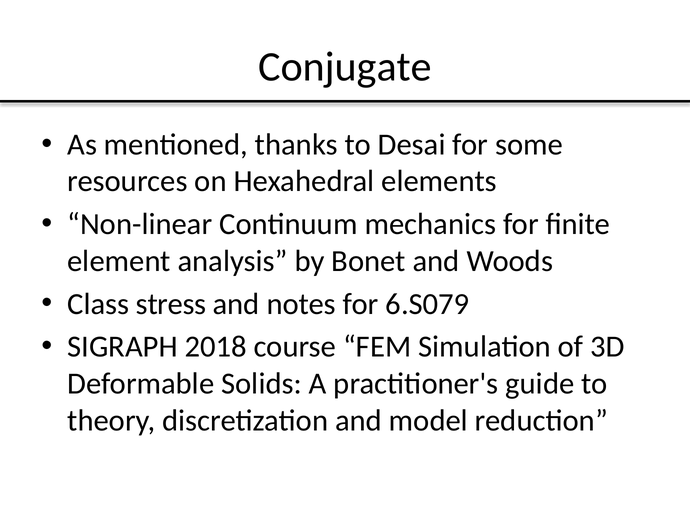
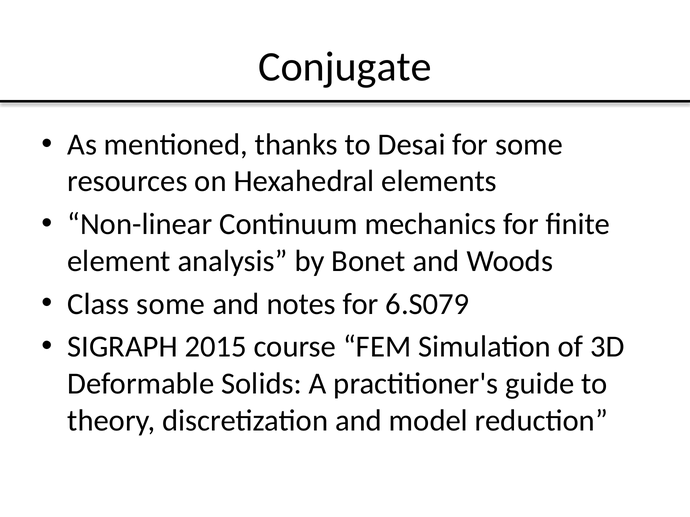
Class stress: stress -> some (171, 304)
2018: 2018 -> 2015 (216, 347)
